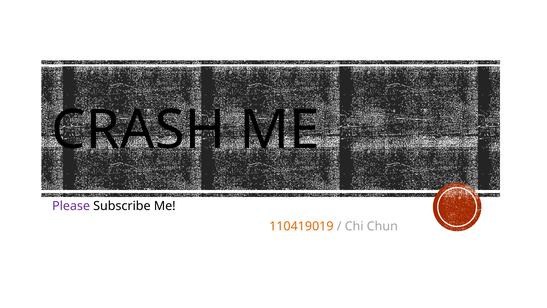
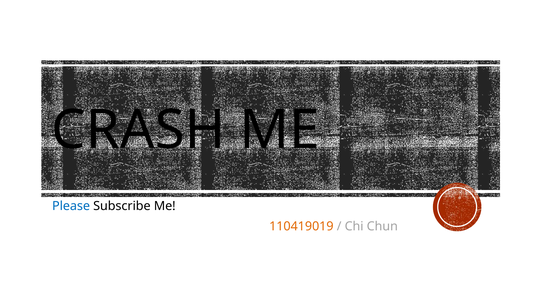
Please colour: purple -> blue (71, 206)
